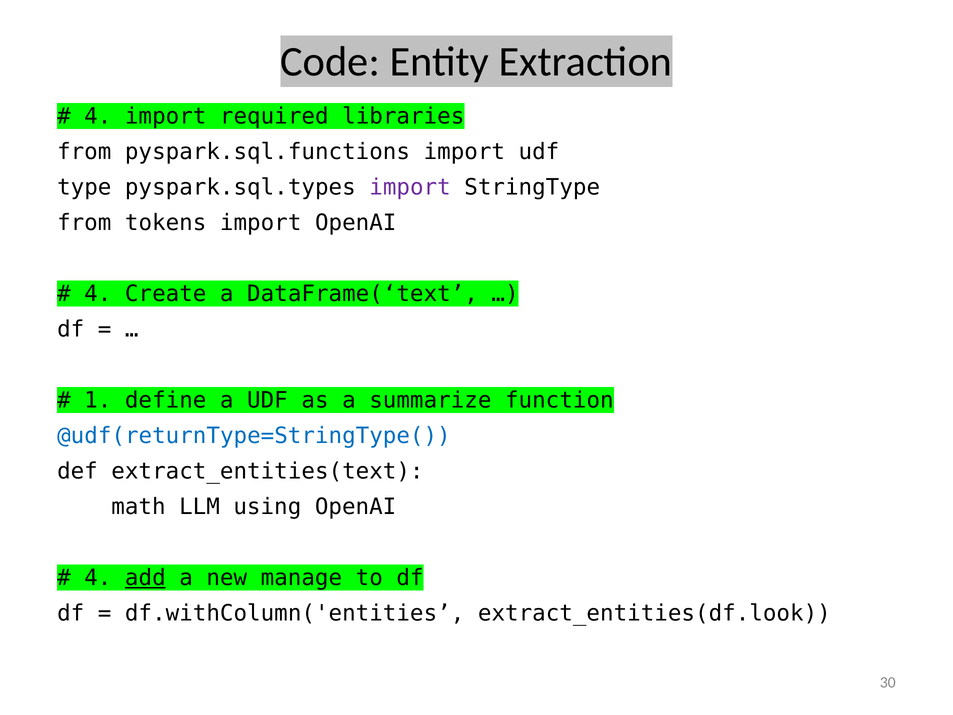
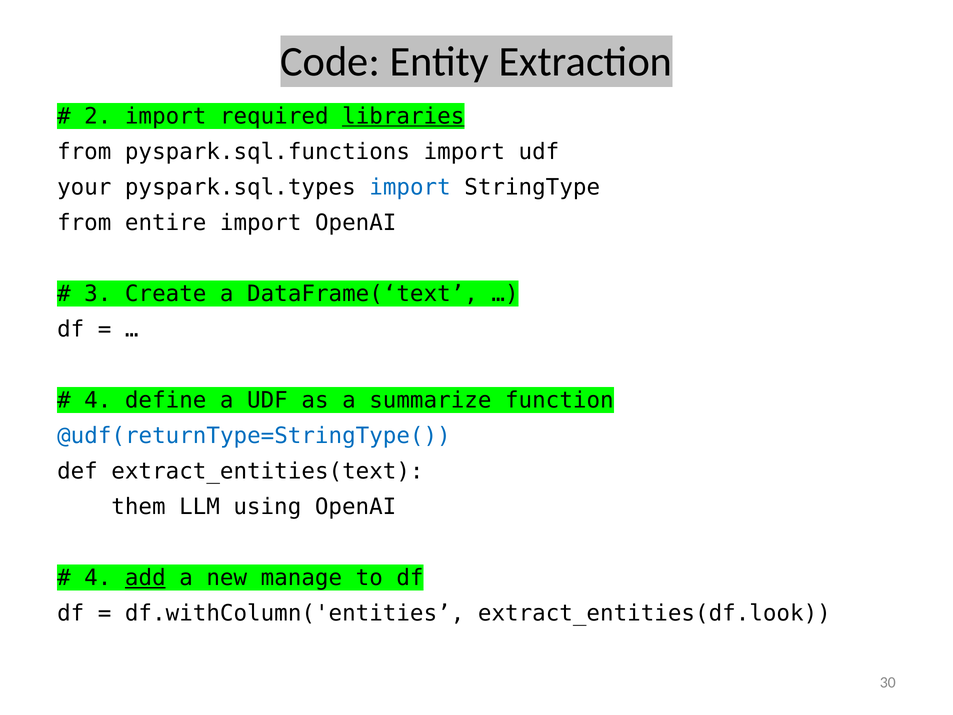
4: 4 -> 2 (98, 116)
libraries underline: none -> present (403, 116)
type: type -> your (84, 187)
import colour: purple -> blue (410, 187)
tokens: tokens -> entire (166, 223)
4: 4 -> 3 (98, 294)
1: 1 -> 4 (98, 400)
math: math -> them (138, 507)
